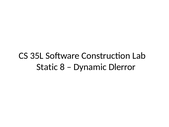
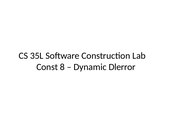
Static: Static -> Const (47, 67)
